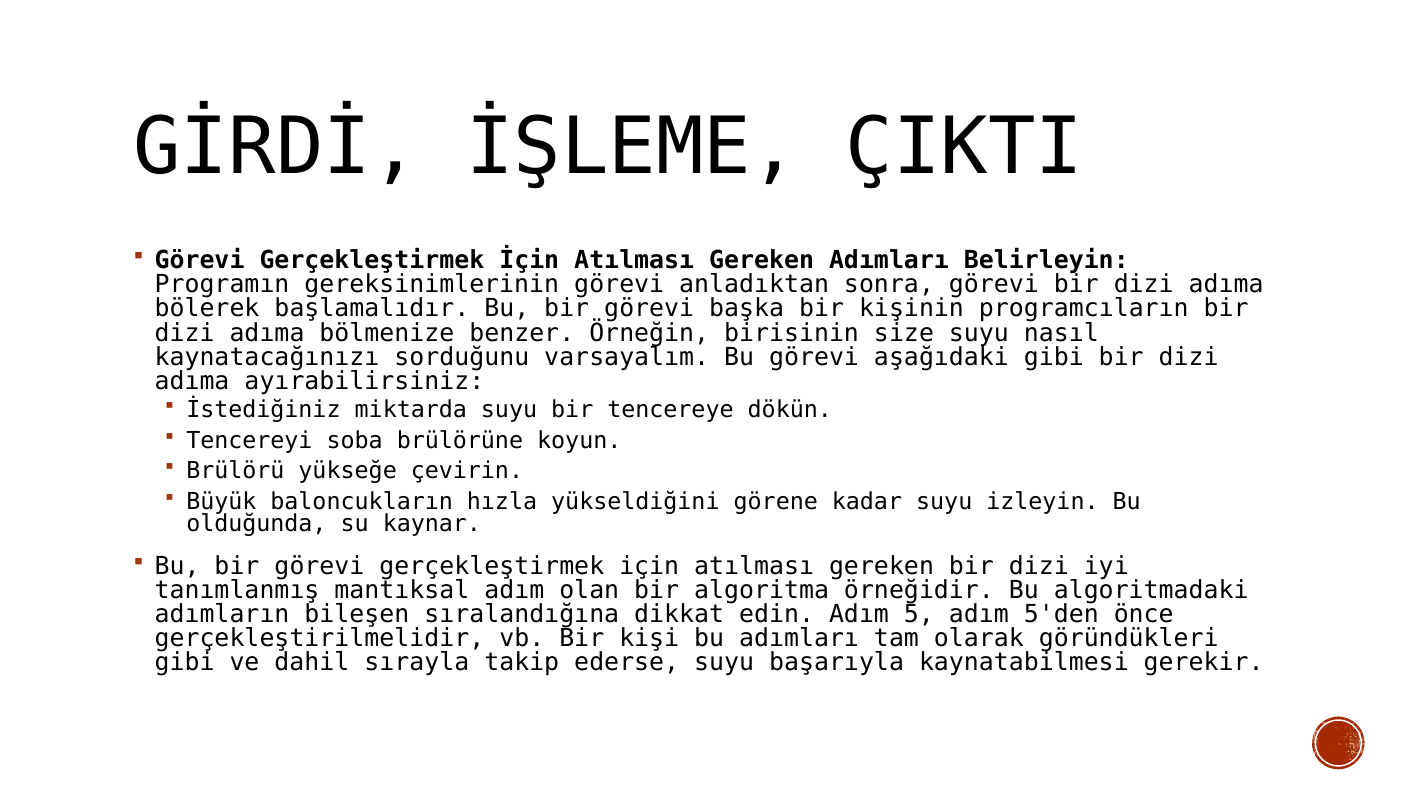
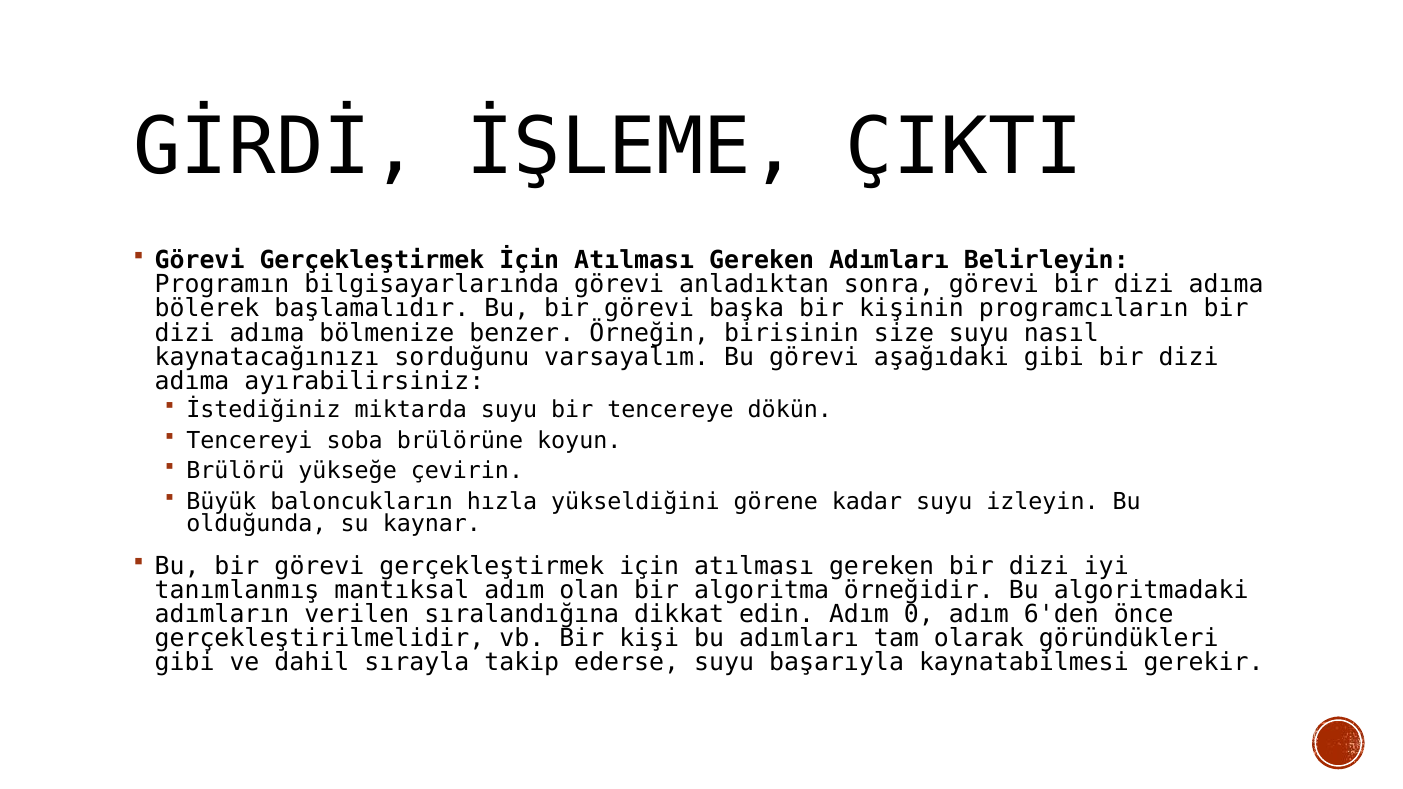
gereksinimlerinin: gereksinimlerinin -> bilgisayarlarında (432, 285)
bileşen: bileşen -> verilen (357, 614)
5: 5 -> 0 (919, 614)
5'den: 5'den -> 6'den (1061, 614)
